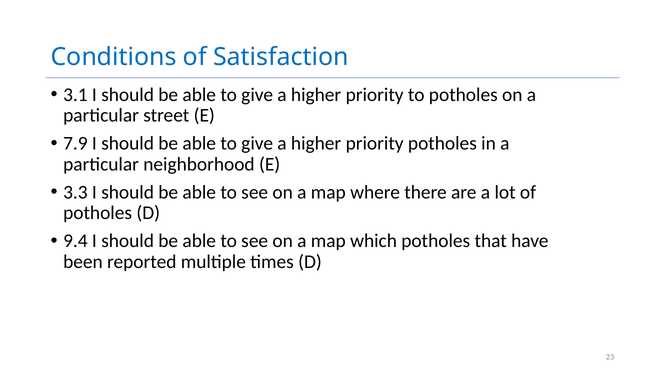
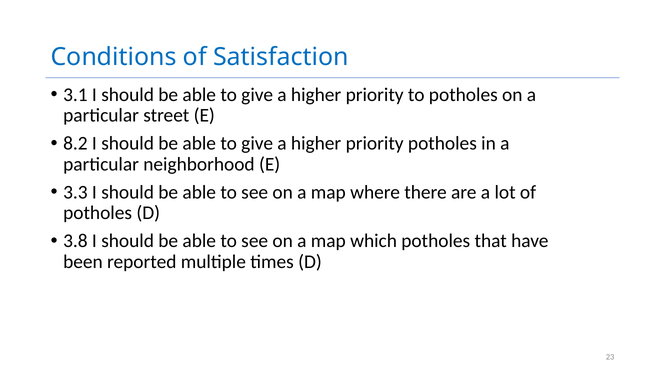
7.9: 7.9 -> 8.2 (75, 143)
9.4: 9.4 -> 3.8 (75, 241)
